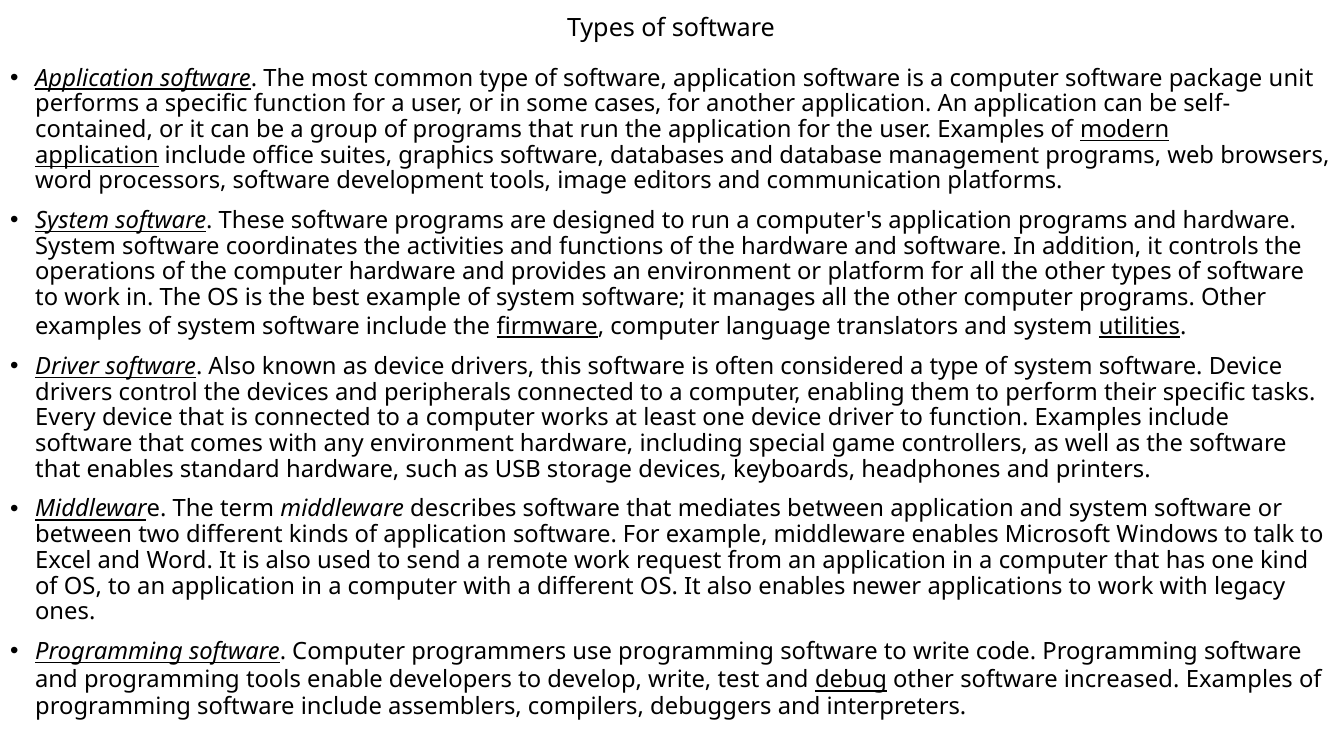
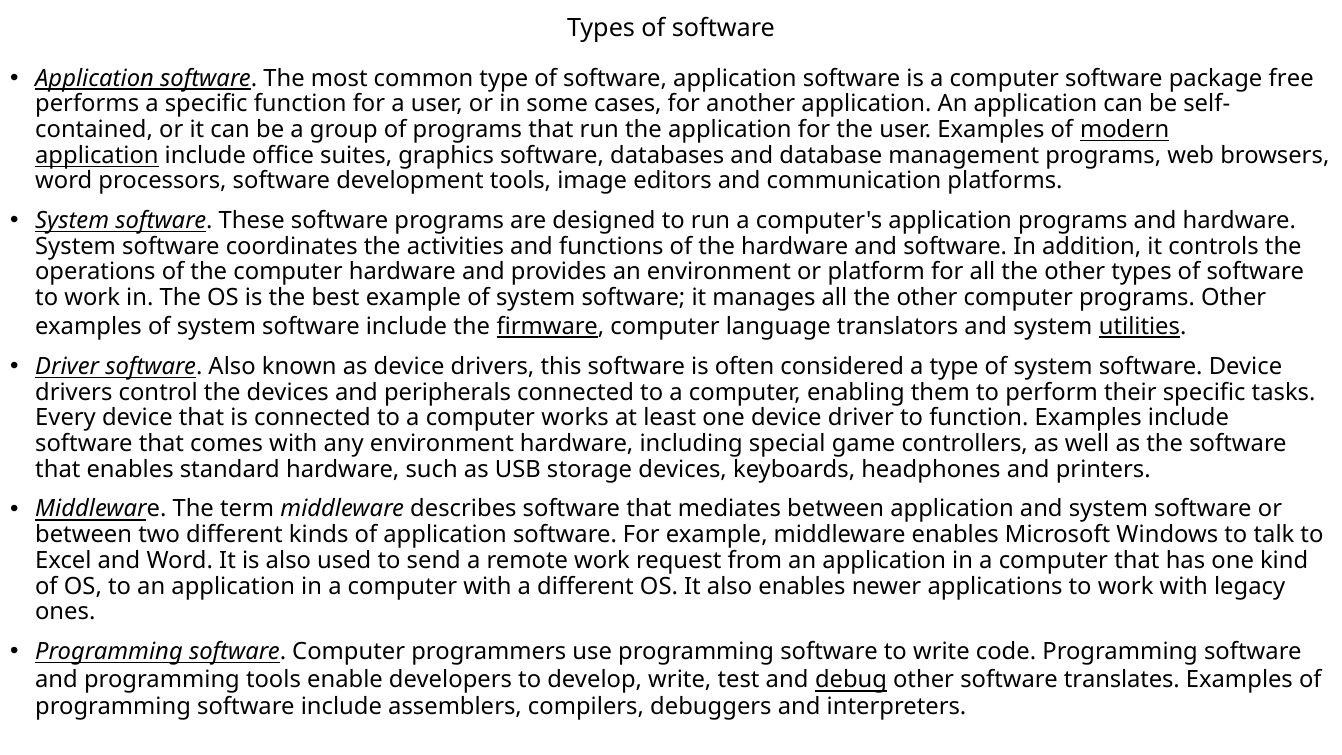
unit: unit -> free (1291, 78)
increased: increased -> translates (1122, 680)
